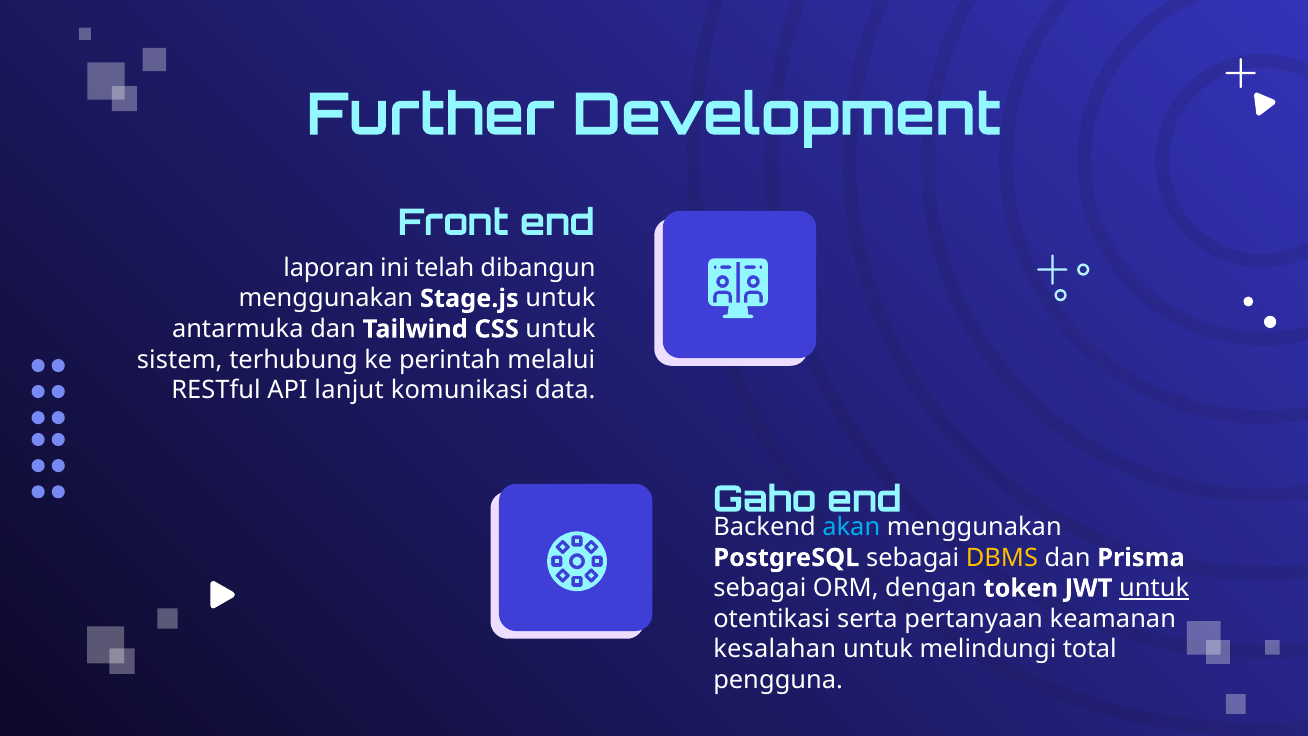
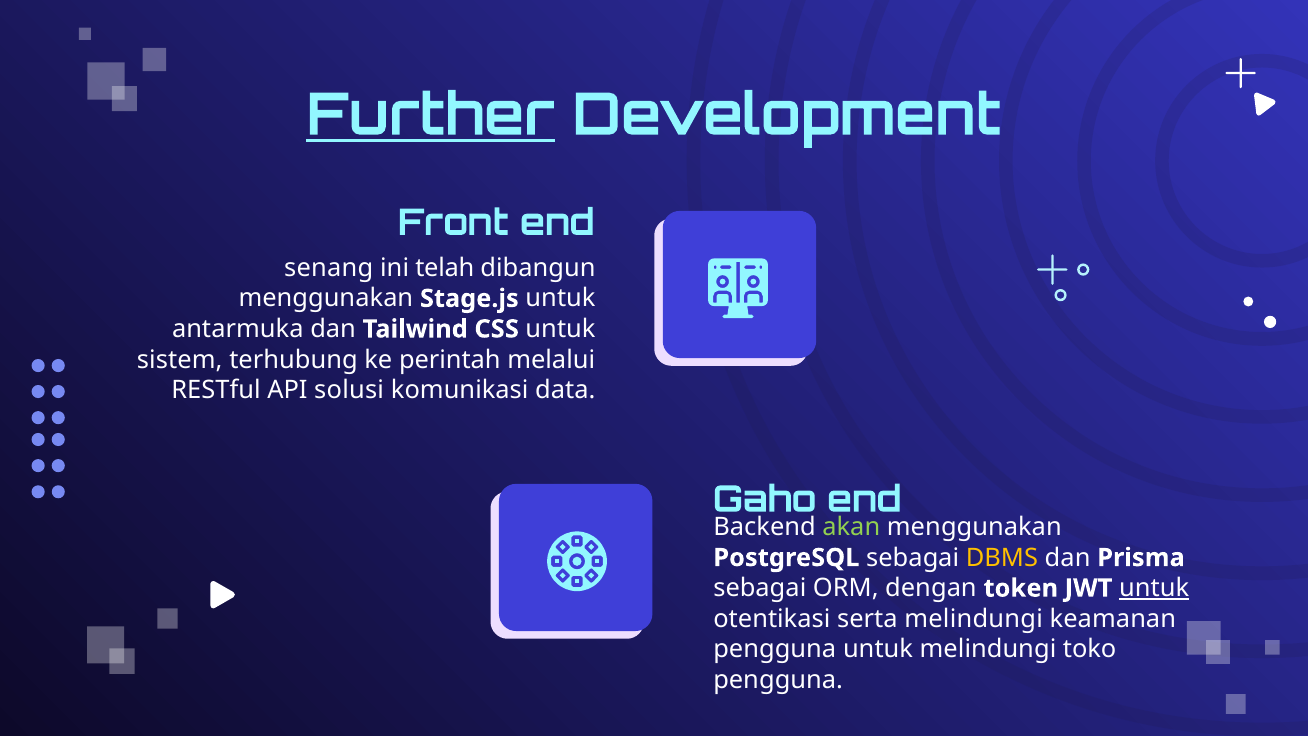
Further underline: none -> present (430, 115)
laporan: laporan -> senang (329, 268)
lanjut: lanjut -> solusi (349, 390)
akan colour: light blue -> light green (851, 527)
serta pertanyaan: pertanyaan -> melindungi (974, 619)
kesalahan: kesalahan -> pengguna (775, 649)
total: total -> toko (1090, 649)
